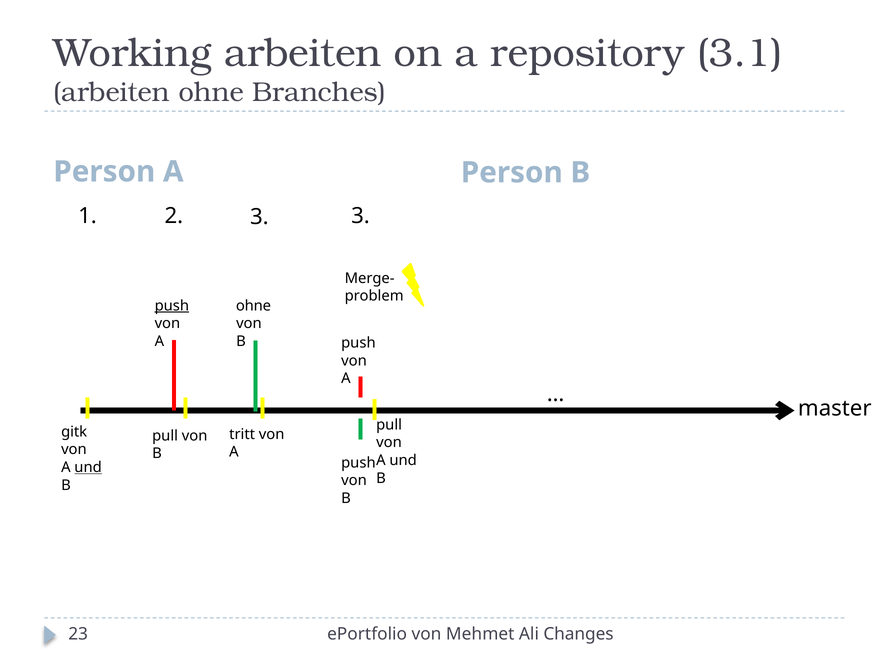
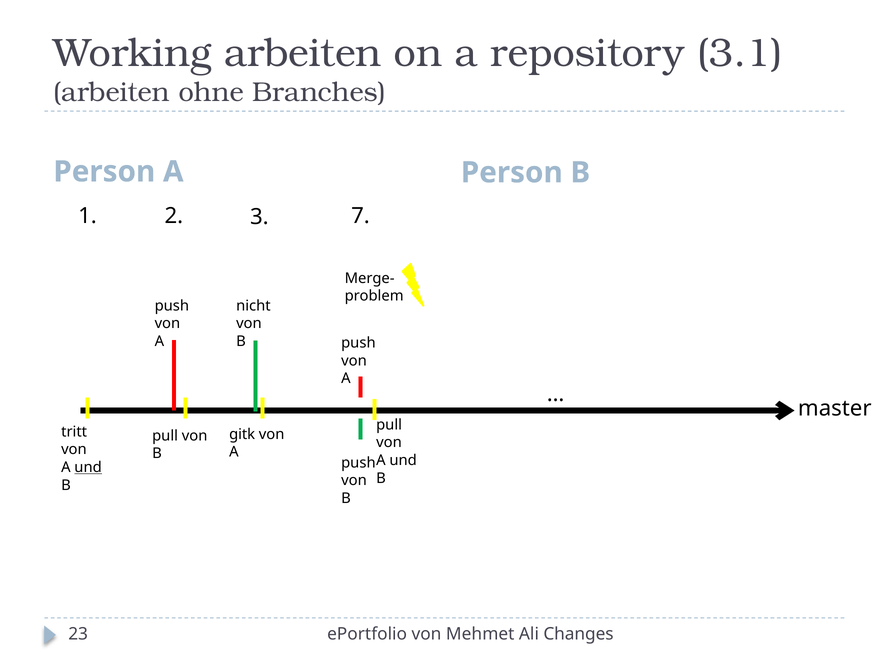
3 3: 3 -> 7 (360, 216)
push underline: present -> none (172, 306)
ohne: ohne -> nicht (253, 306)
gitk: gitk -> tritt (74, 432)
tritt: tritt -> gitk (242, 434)
